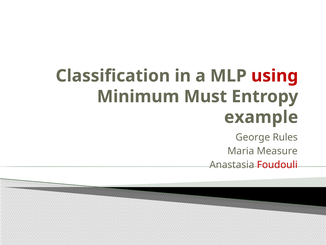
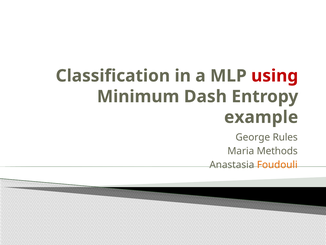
Must: Must -> Dash (205, 96)
Measure: Measure -> Methods (277, 151)
Foudouli colour: red -> orange (277, 165)
